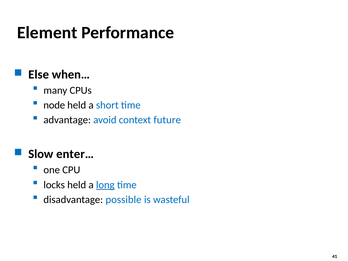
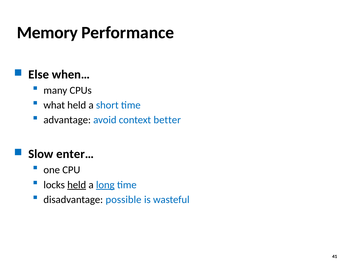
Element: Element -> Memory (47, 33)
node: node -> what (54, 105)
future: future -> better (167, 120)
held underline: none -> present (77, 185)
